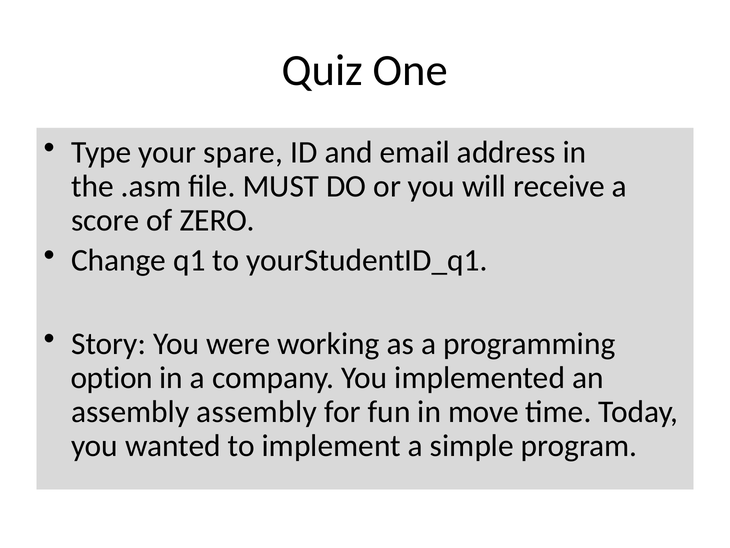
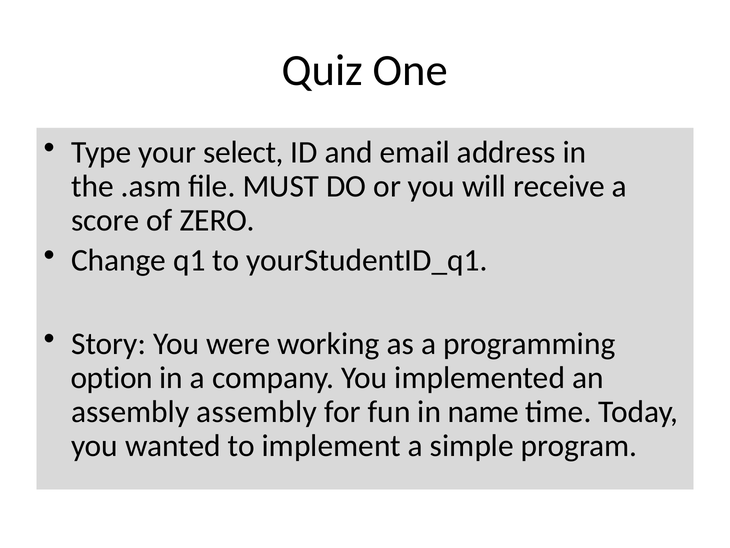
spare: spare -> select (243, 152)
move: move -> name (483, 412)
